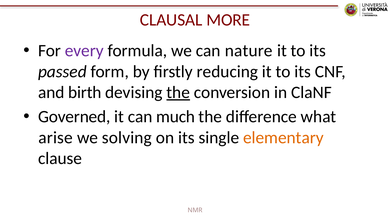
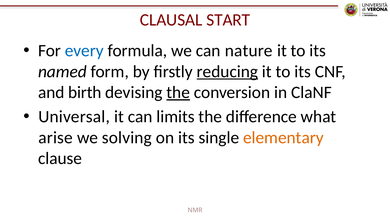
MORE: MORE -> START (228, 20)
every colour: purple -> blue (84, 51)
passed: passed -> named (62, 71)
reducing underline: none -> present (227, 71)
Governed: Governed -> Universal (74, 116)
much: much -> limits (176, 116)
